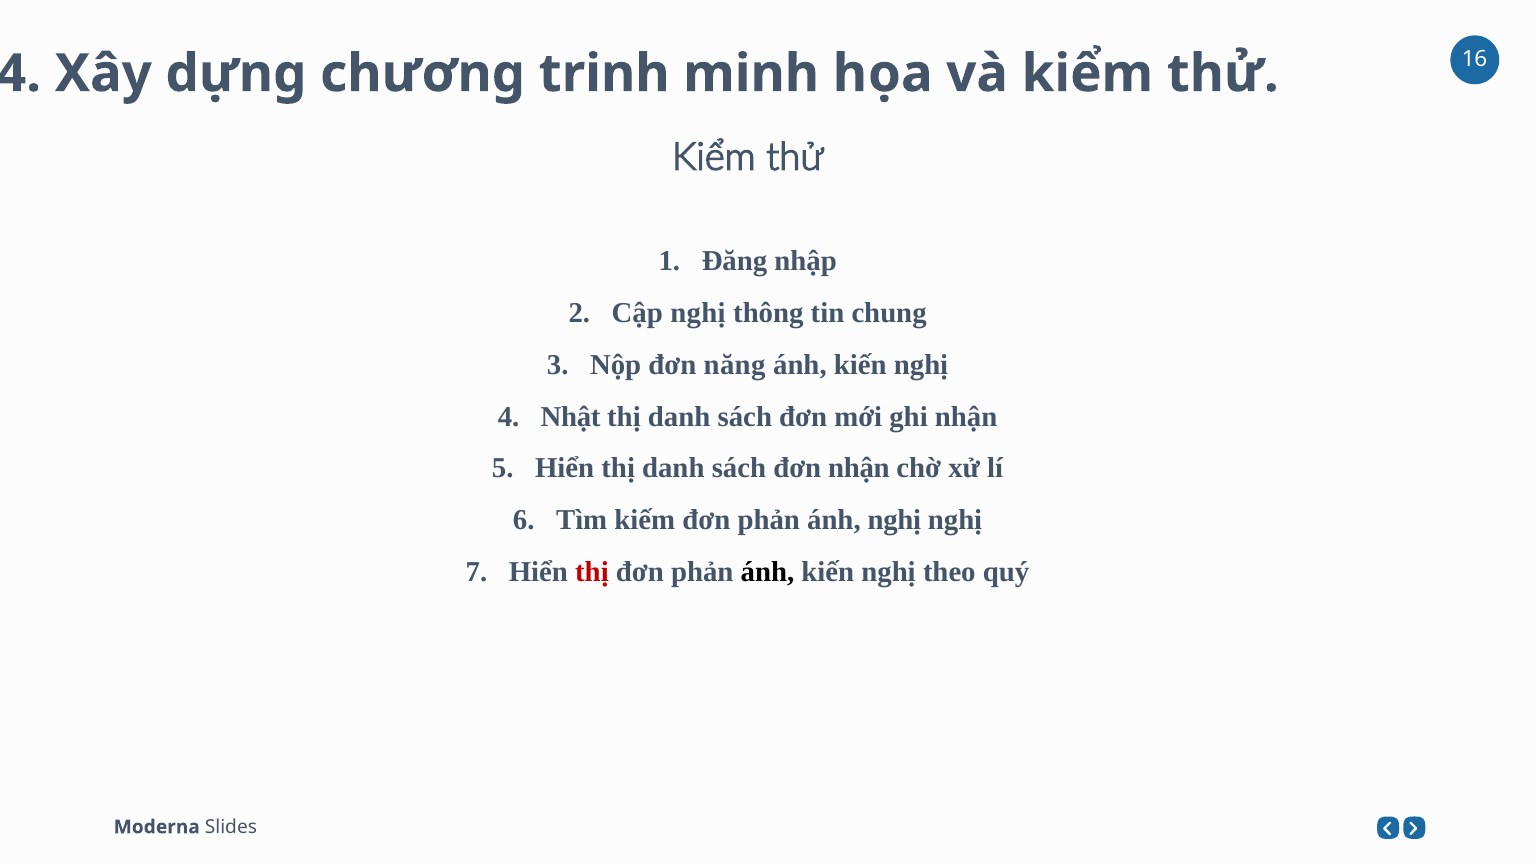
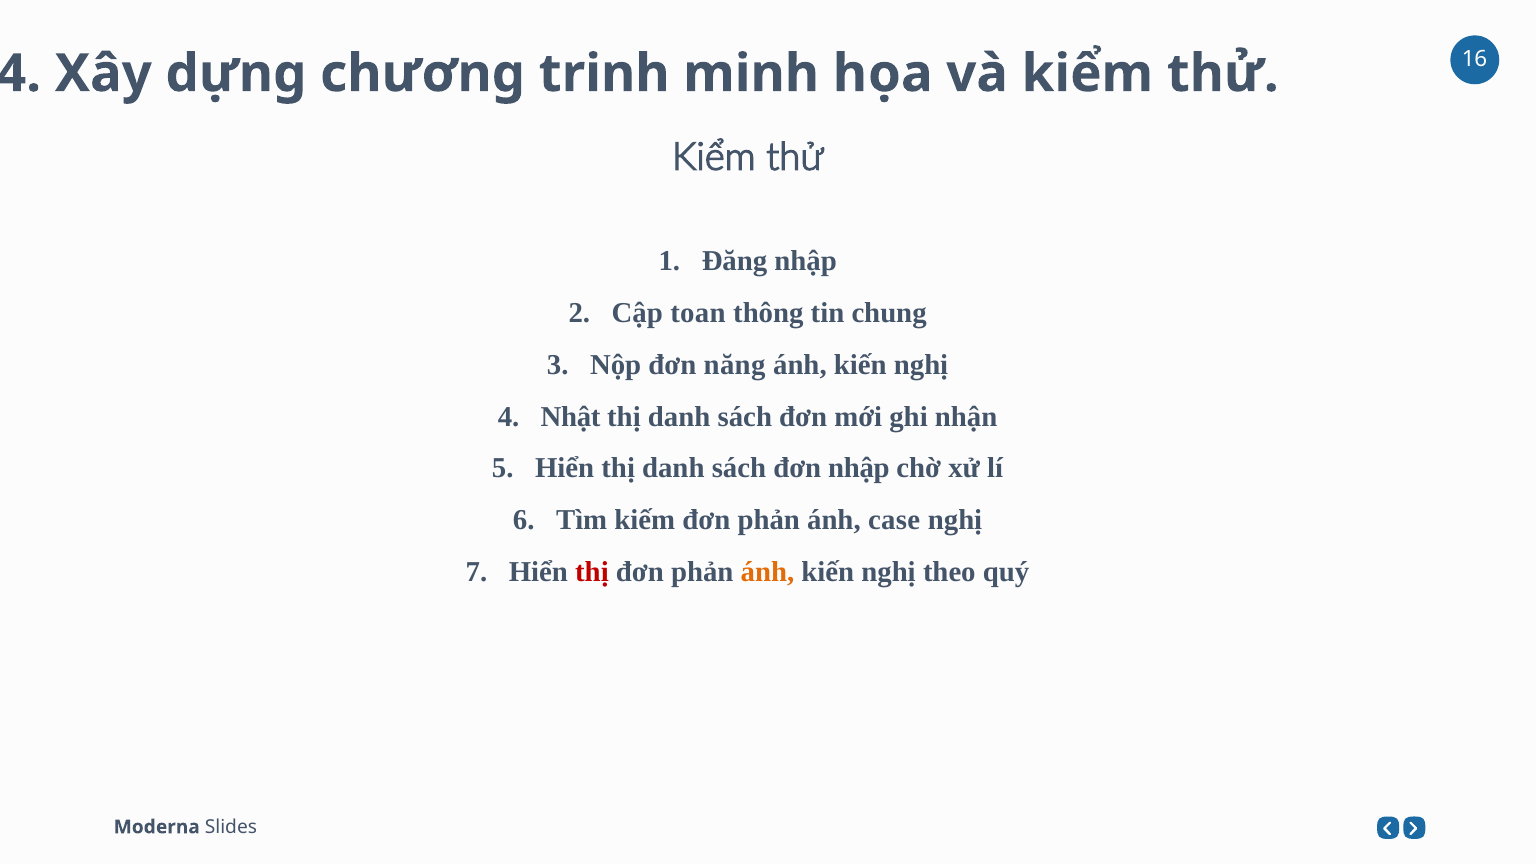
Cập nghị: nghị -> toan (698, 313)
đơn nhận: nhận -> nhập (859, 468)
ánh nghị: nghị -> case (894, 520)
ánh colour: black -> orange (767, 572)
